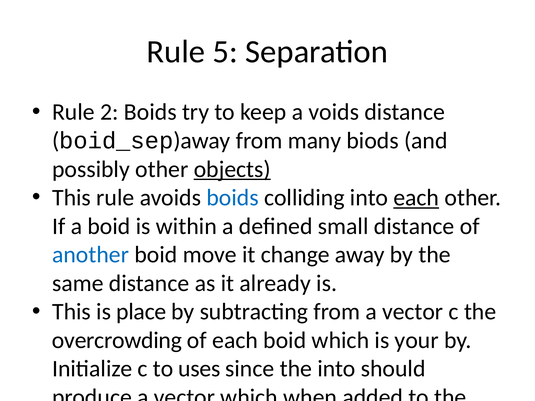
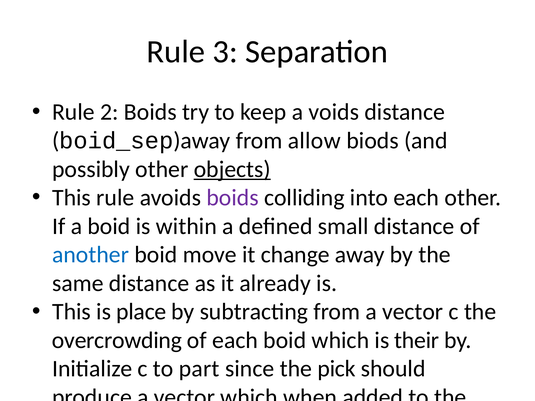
5: 5 -> 3 (225, 52)
many: many -> allow (314, 141)
boids colour: blue -> purple (233, 198)
each underline: present -> none (416, 198)
your: your -> their (417, 341)
uses: uses -> part (199, 369)
the into: into -> pick (337, 369)
